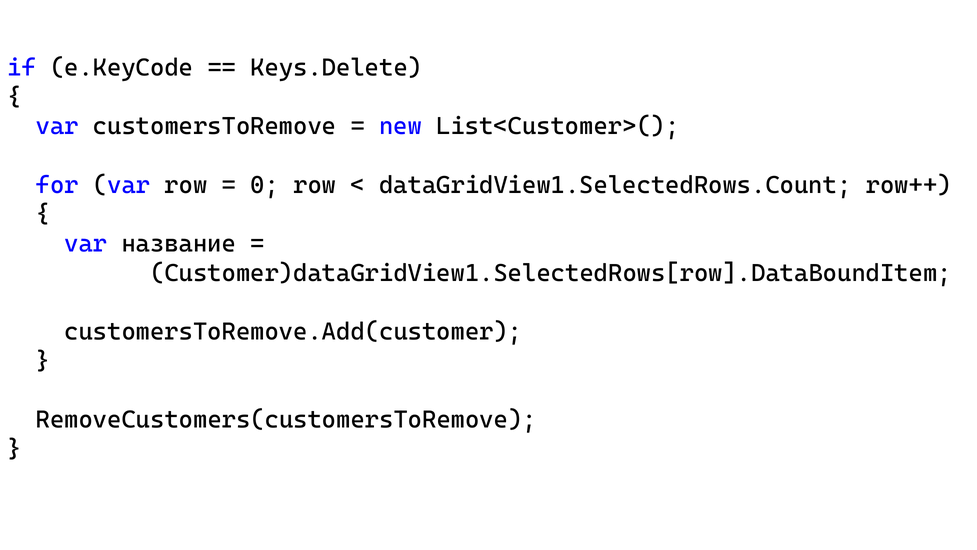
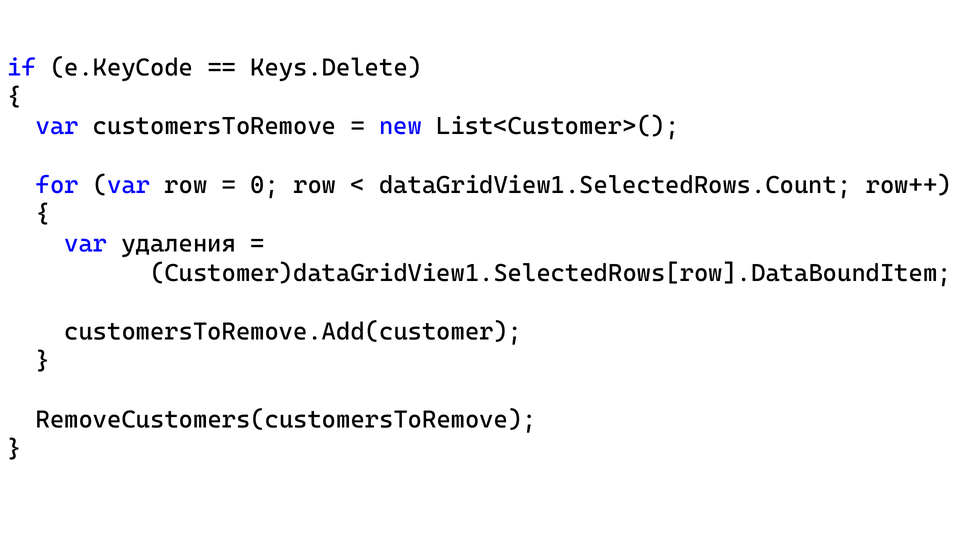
название: название -> удаления (179, 243)
